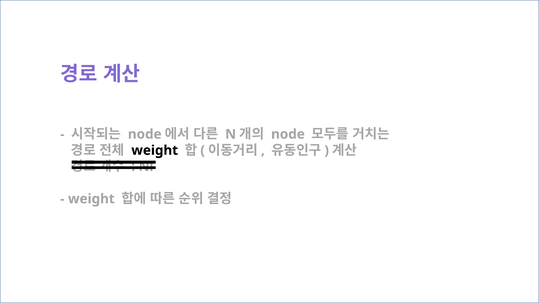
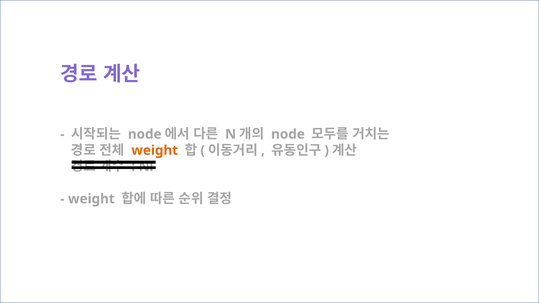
weight colour: black -> orange (155, 150)
